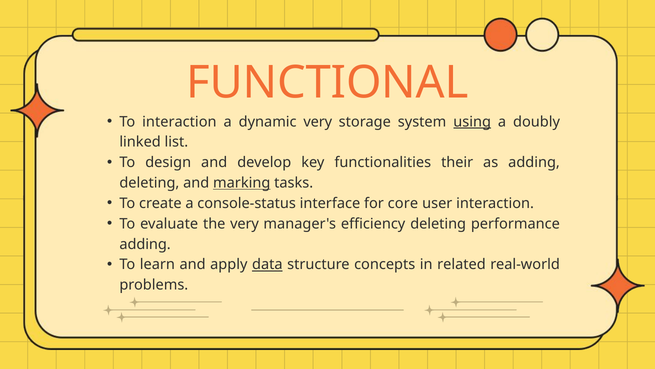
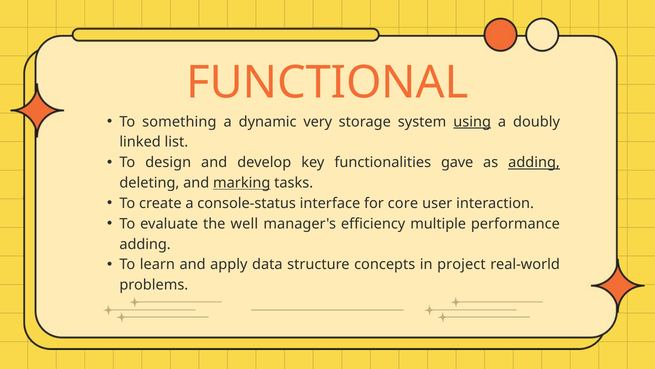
To interaction: interaction -> something (179, 122)
their: their -> gave (457, 162)
adding underline: none -> present (534, 162)
the very: very -> well (244, 223)
efficiency deleting: deleting -> multiple (438, 223)
data underline: present -> none (267, 264)
related: related -> project (461, 264)
